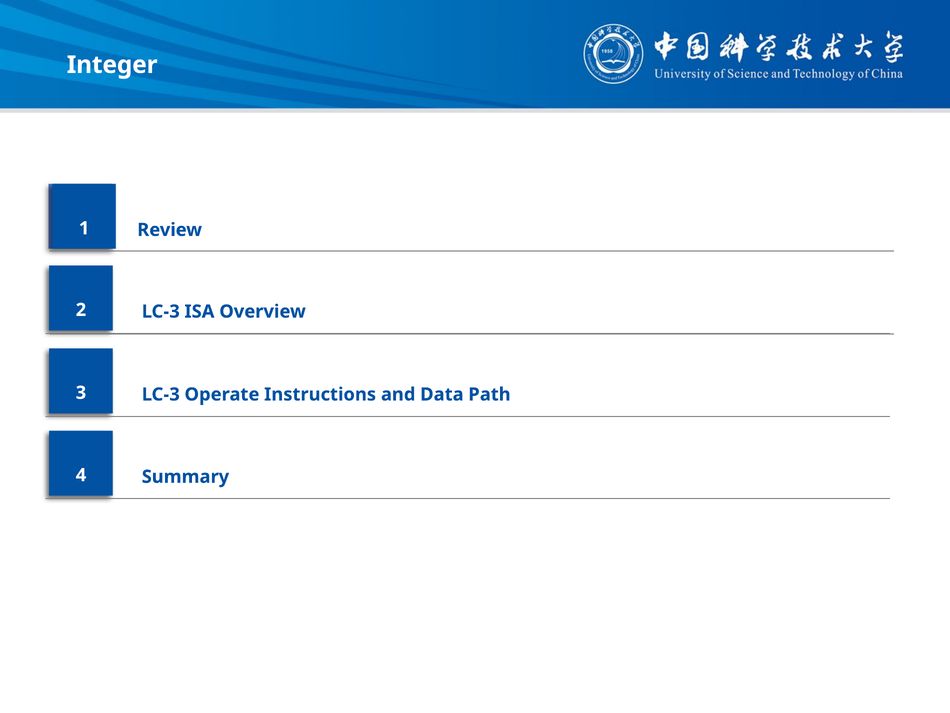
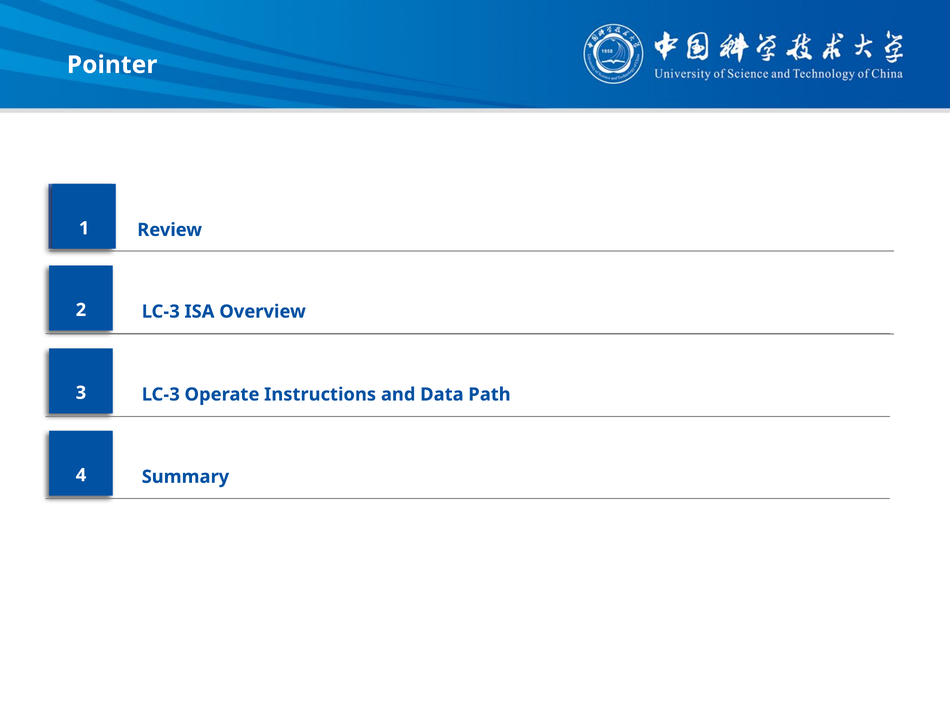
Integer: Integer -> Pointer (112, 65)
